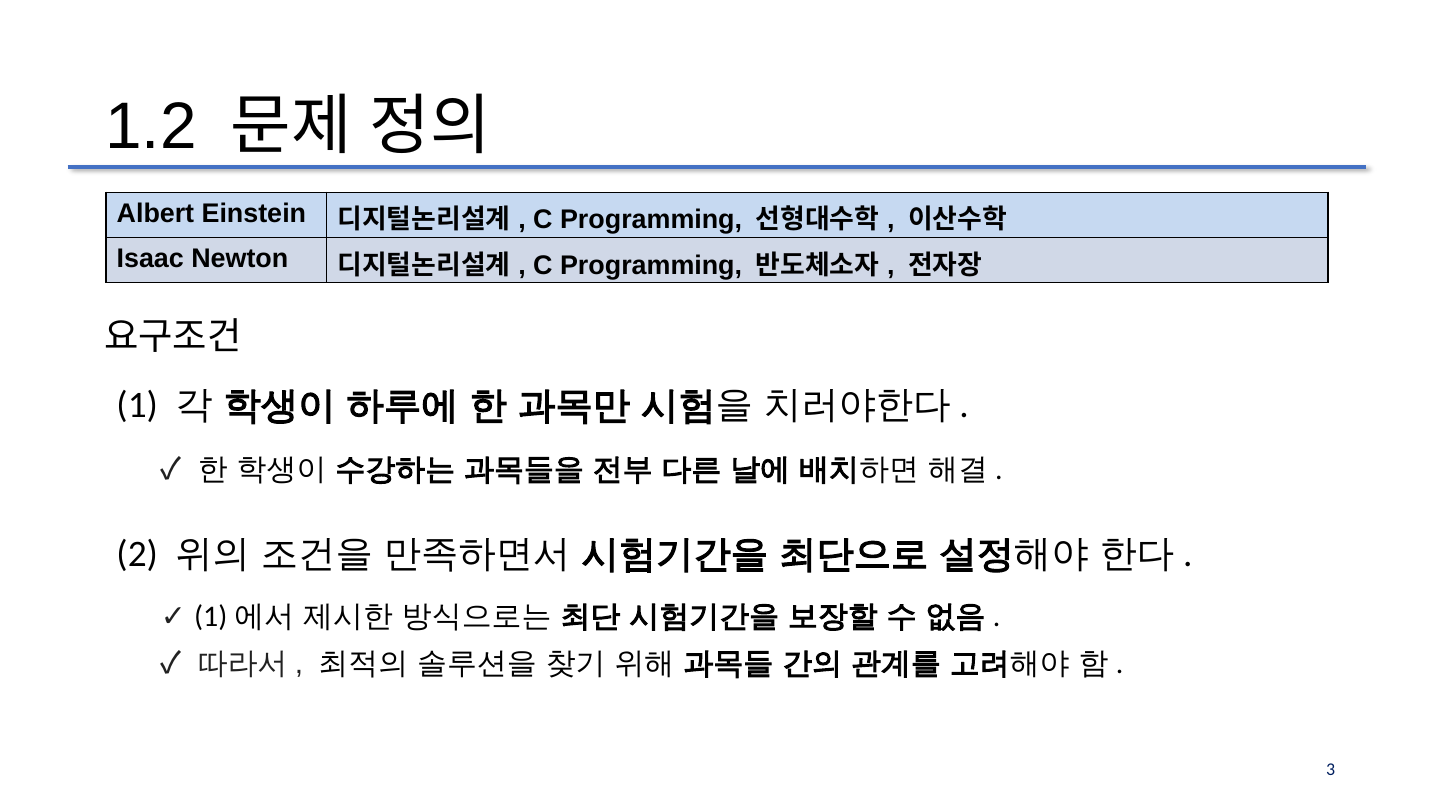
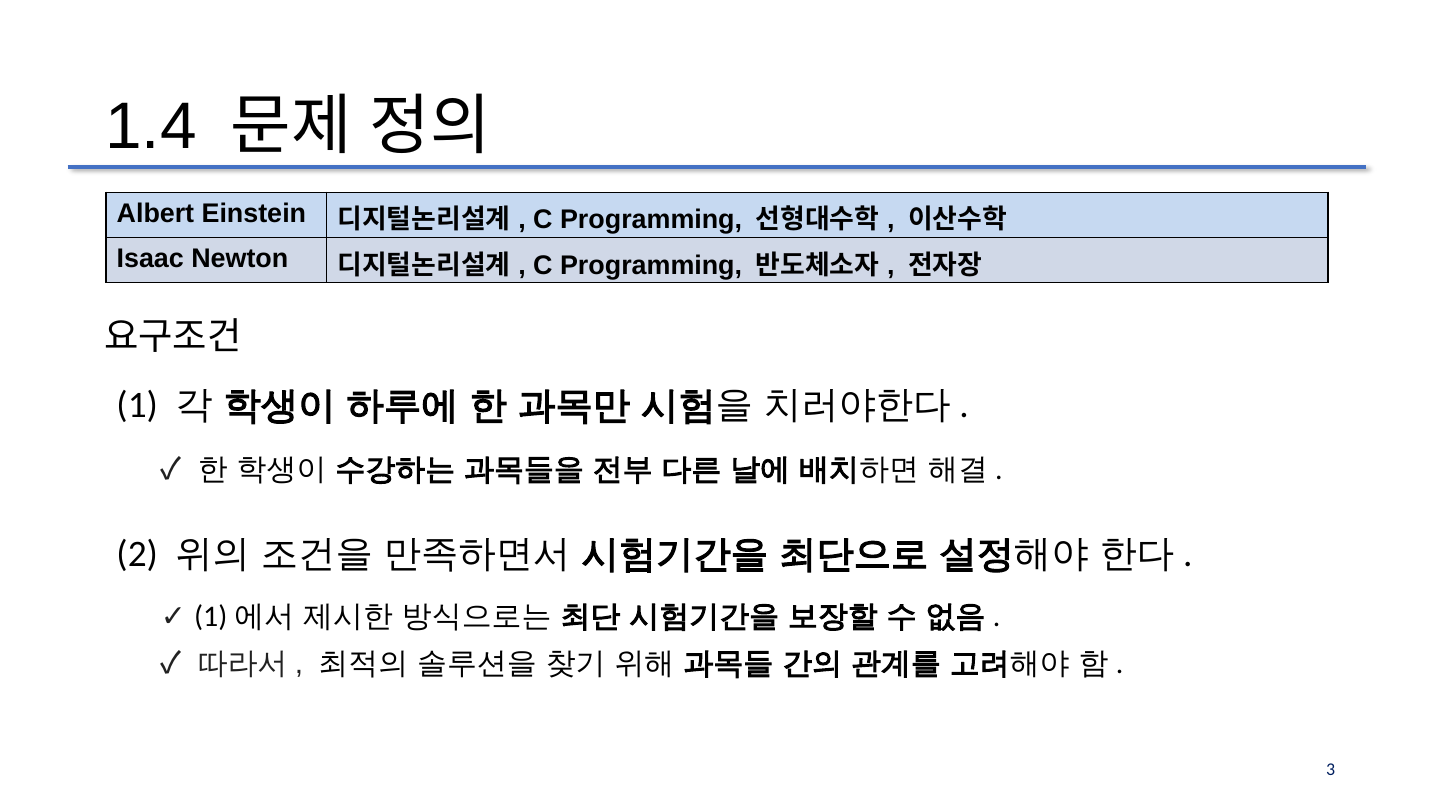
1.2: 1.2 -> 1.4 (151, 127)
